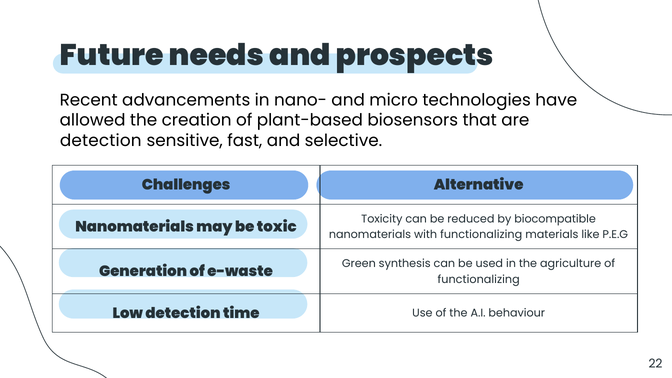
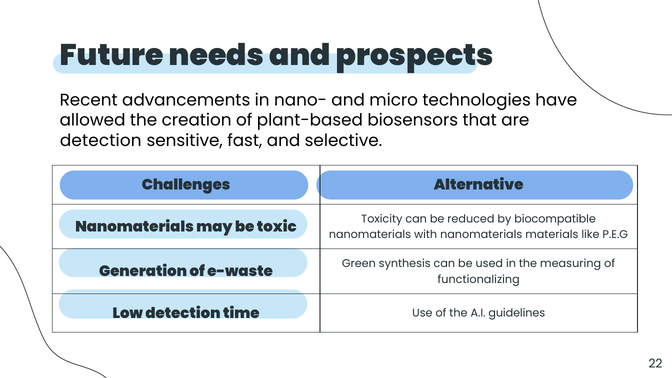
with functionalizing: functionalizing -> nanomaterials (481, 235)
agriculture: agriculture -> measuring (571, 264)
behaviour: behaviour -> guidelines (517, 313)
